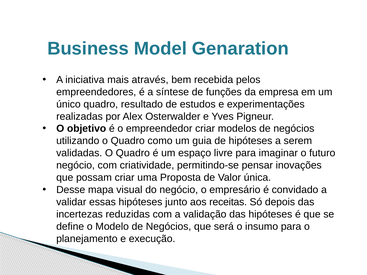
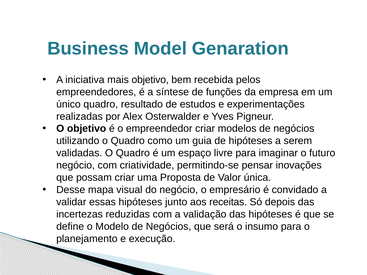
mais através: através -> objetivo (150, 80)
